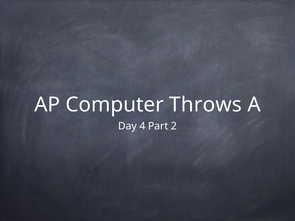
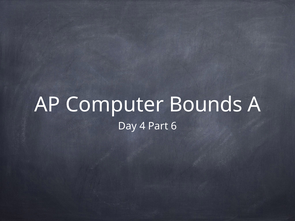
Throws: Throws -> Bounds (206, 105)
2: 2 -> 6 (174, 126)
